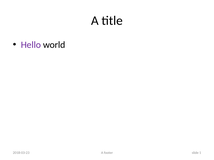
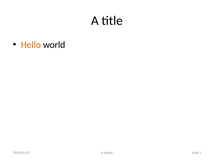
Hello colour: purple -> orange (31, 45)
